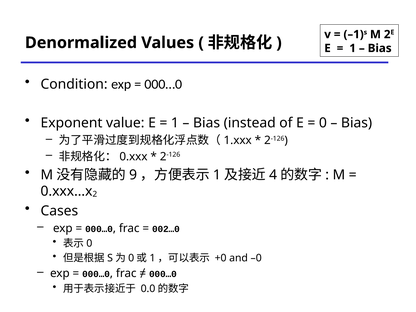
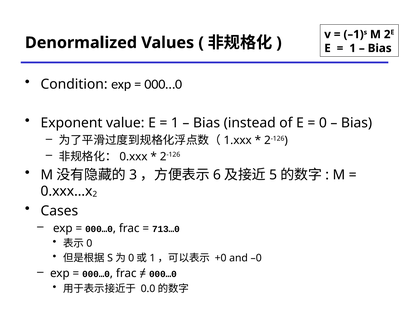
9: 9 -> 3 (133, 175)
1: 1 -> 6 (217, 175)
4: 4 -> 5 (273, 175)
002…0: 002…0 -> 713…0 (166, 229)
